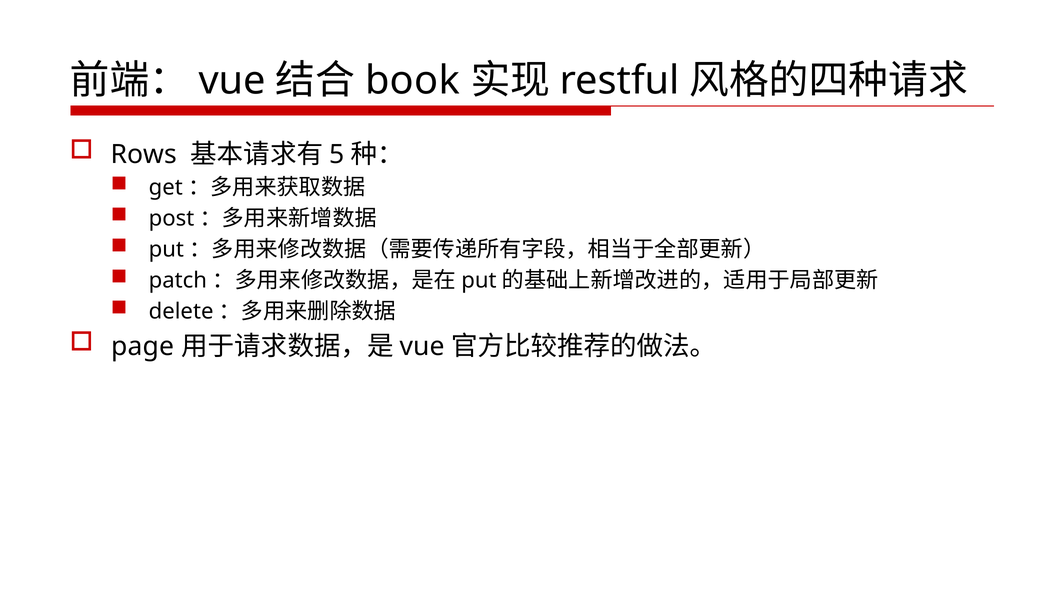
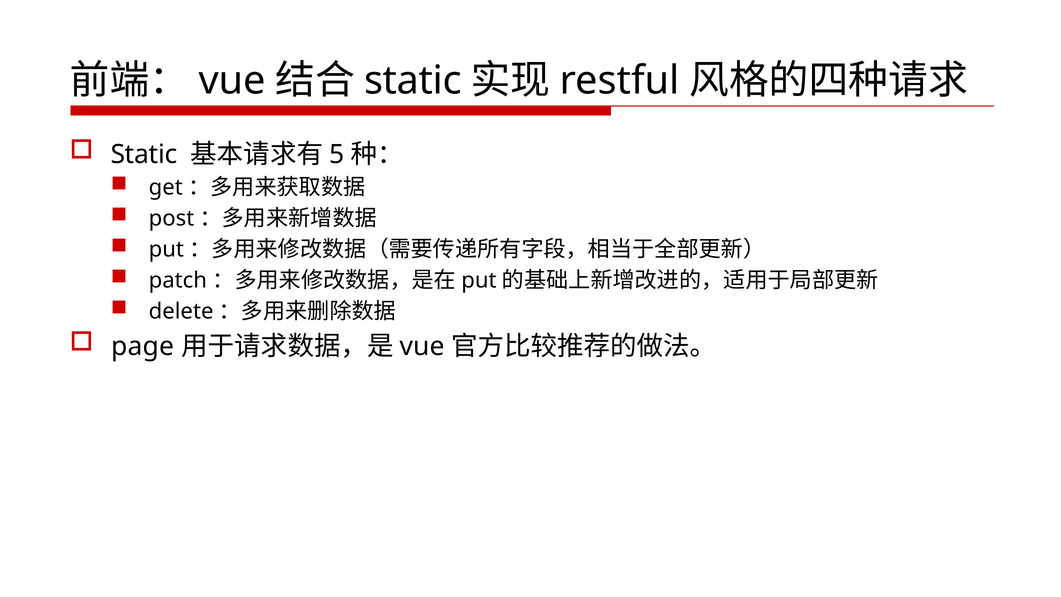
book: book -> static (413, 81)
Rows: Rows -> Static (144, 154)
